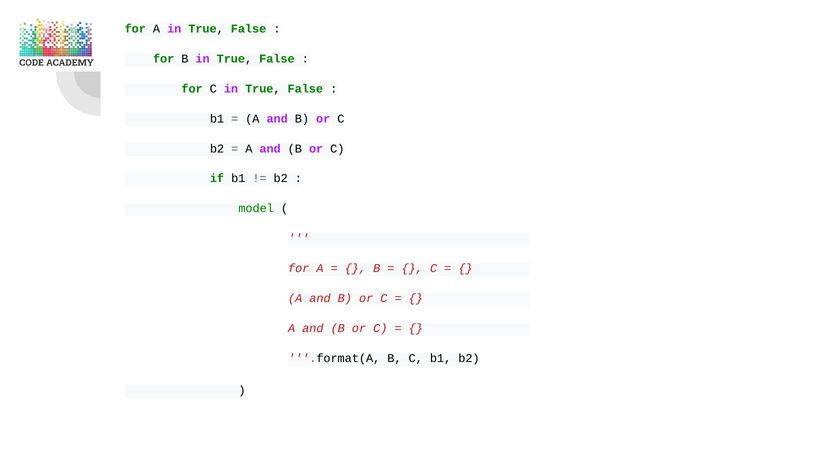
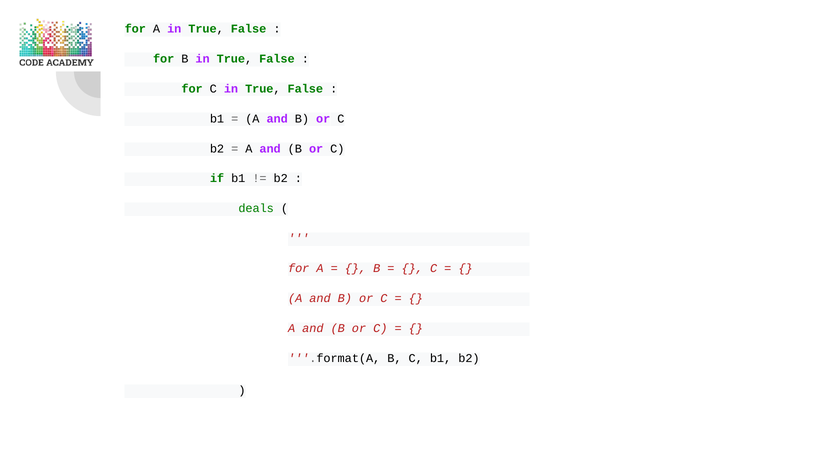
model: model -> deals (256, 208)
